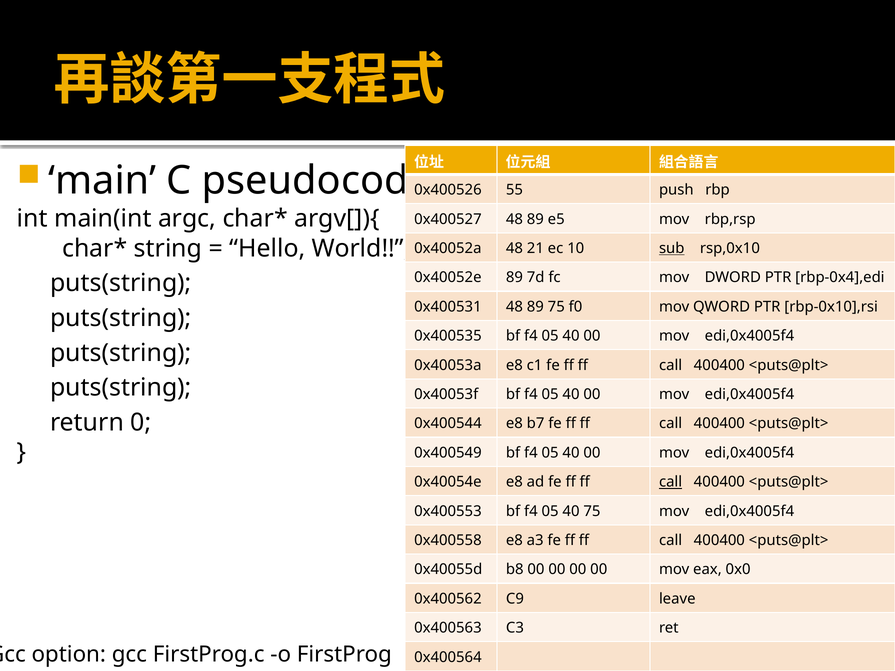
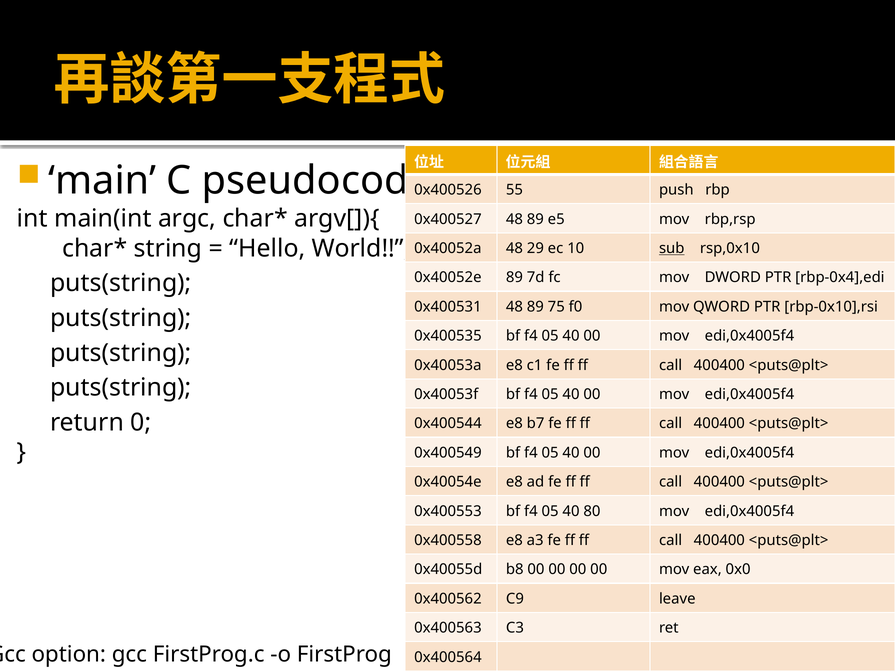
21: 21 -> 29 (535, 248)
call underline: present -> none (671, 482)
40 75: 75 -> 80 (592, 511)
